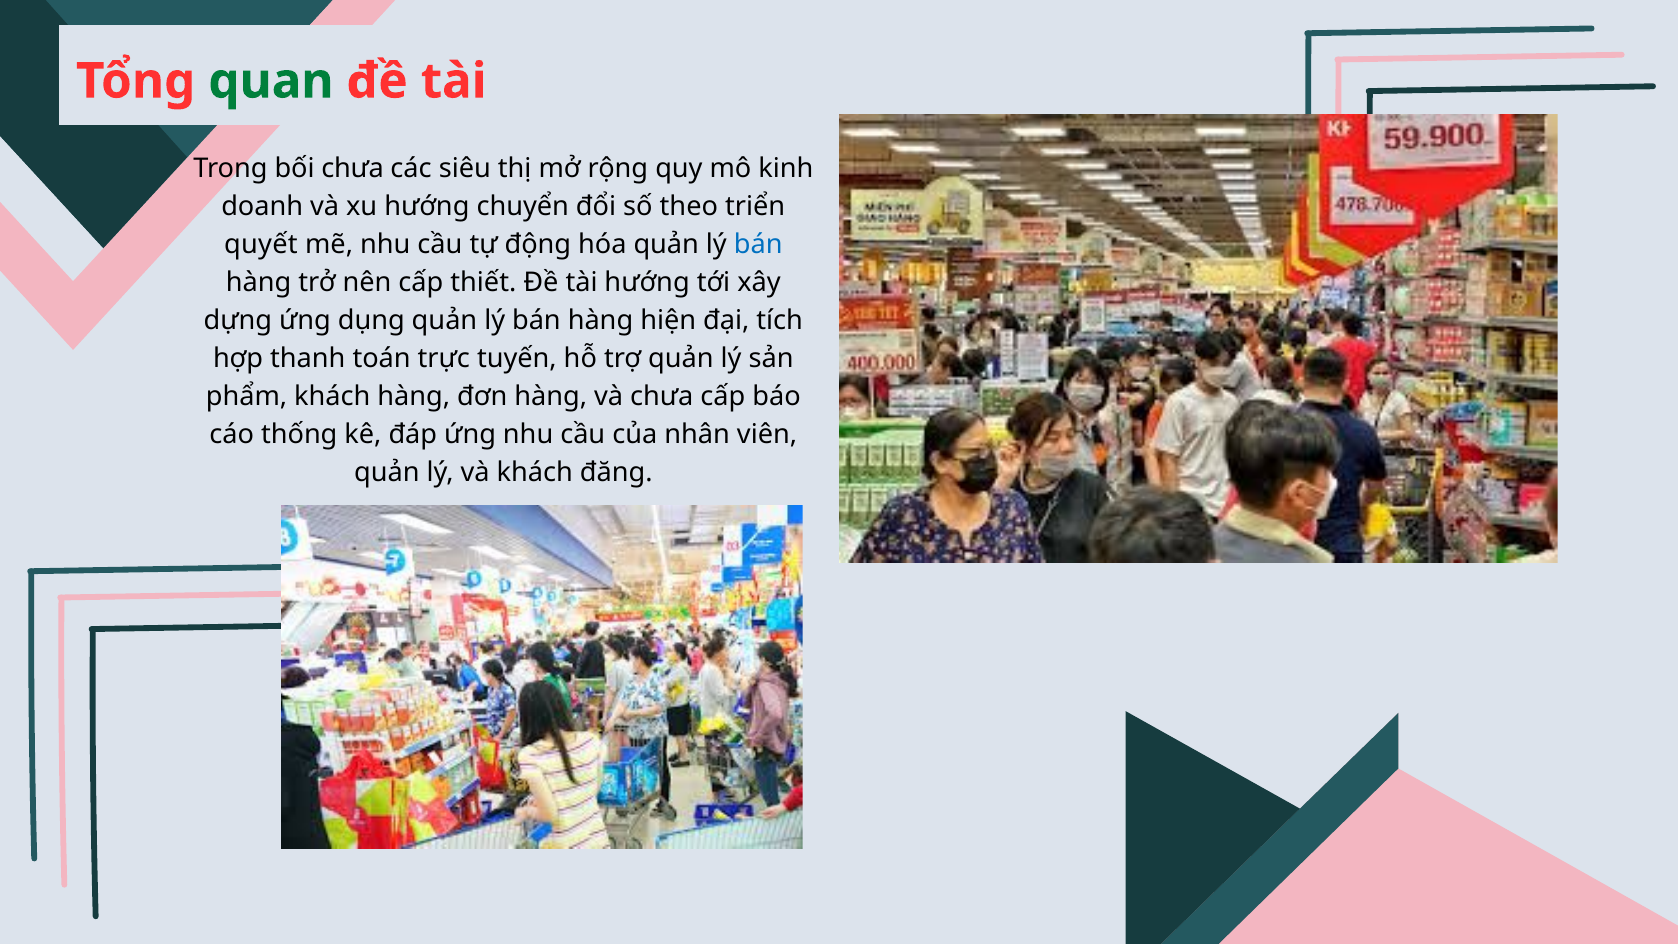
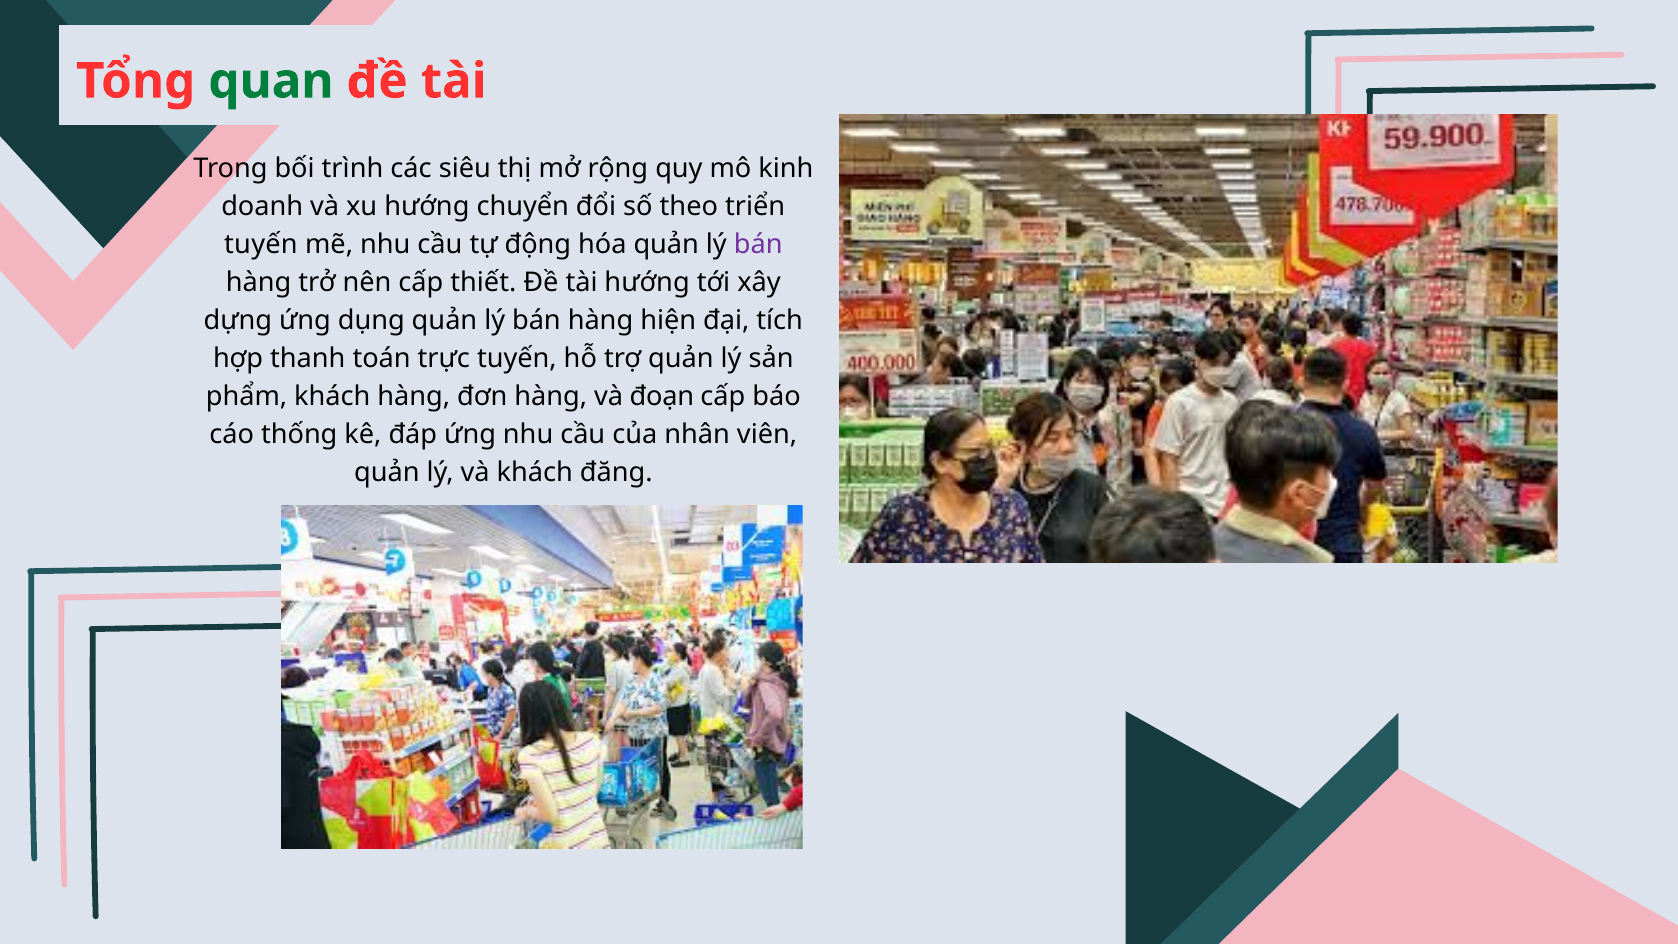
bối chưa: chưa -> trình (352, 168)
quyết: quyết -> tuyến (261, 244)
bán colour: blue -> purple (758, 244)
và chưa: chưa -> đoạn (662, 396)
